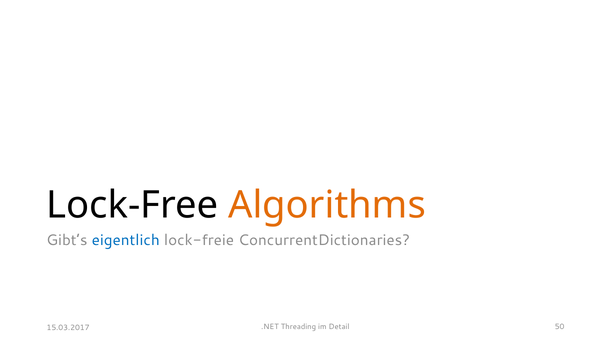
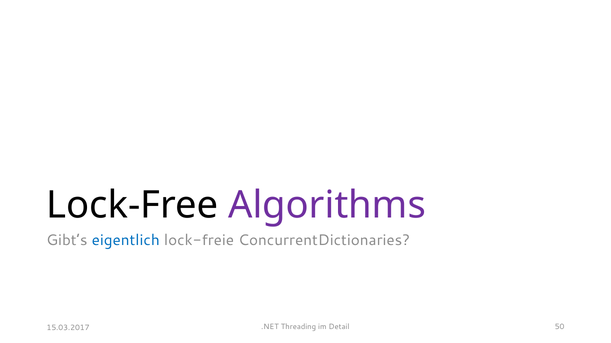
Algorithms colour: orange -> purple (327, 205)
